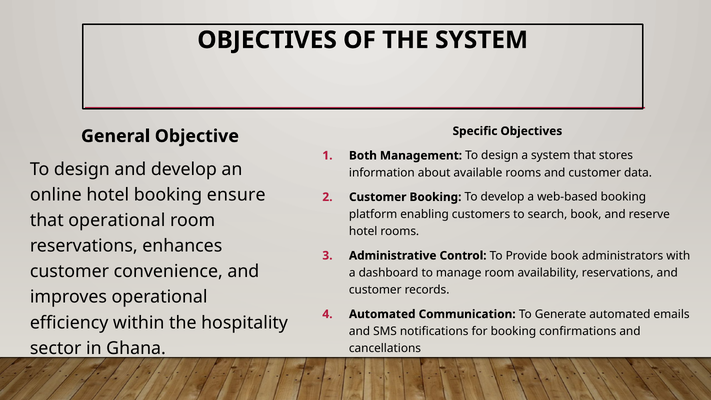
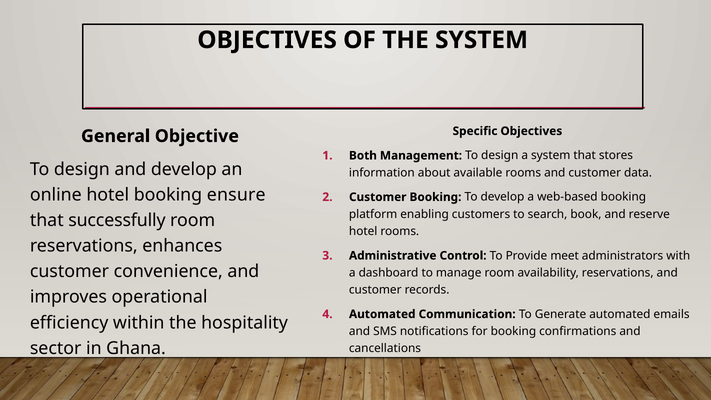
that operational: operational -> successfully (117, 220)
Provide book: book -> meet (565, 256)
